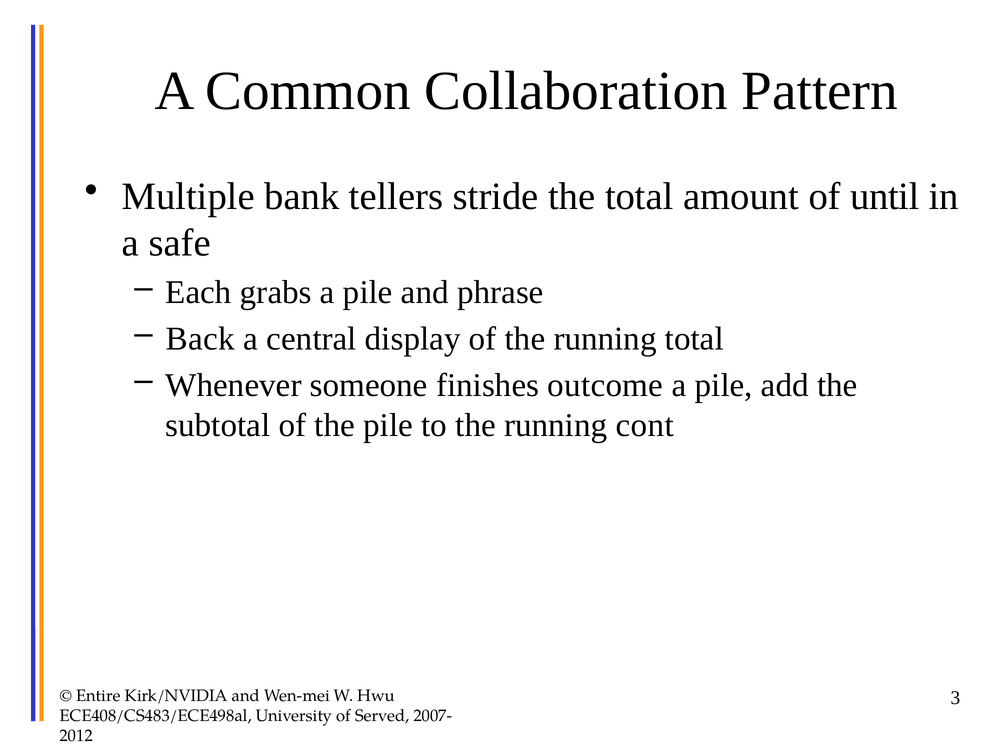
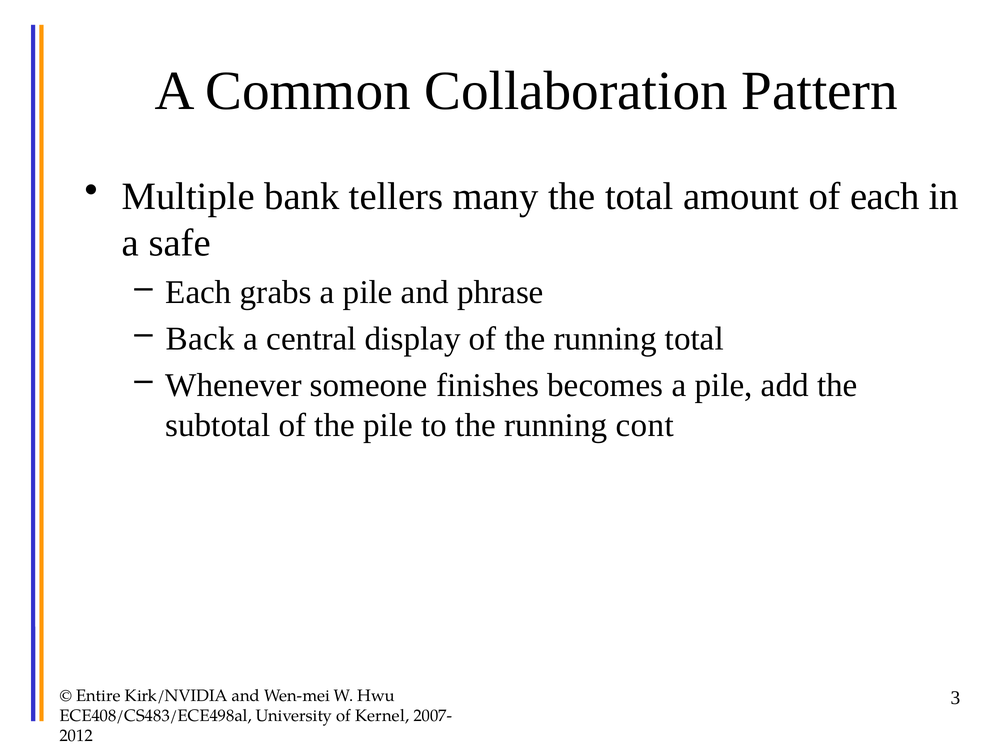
stride: stride -> many (496, 197)
of until: until -> each (885, 197)
outcome: outcome -> becomes (605, 385)
Served: Served -> Kernel (382, 716)
